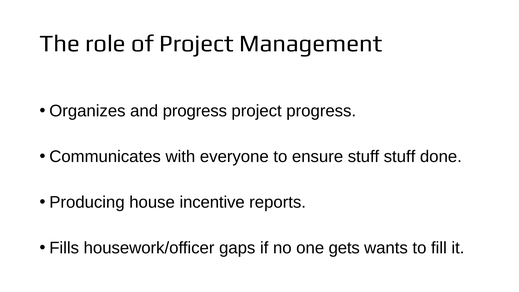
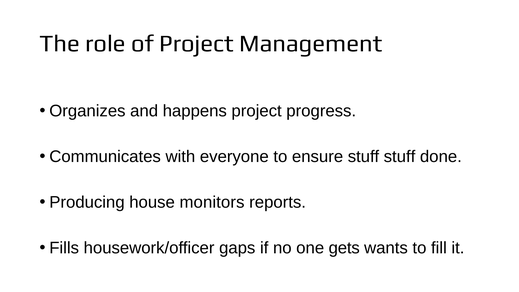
and progress: progress -> happens (195, 111)
incentive: incentive -> monitors (212, 202)
